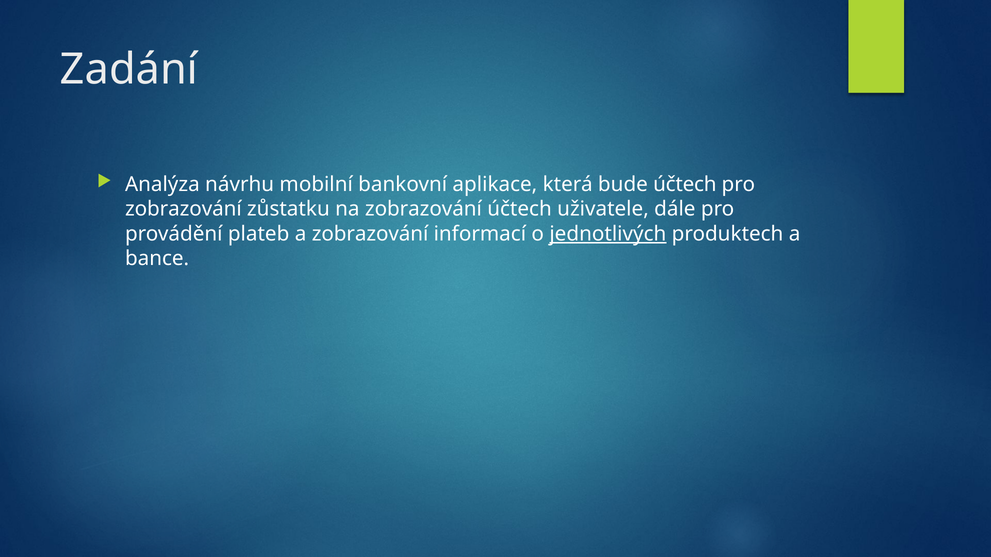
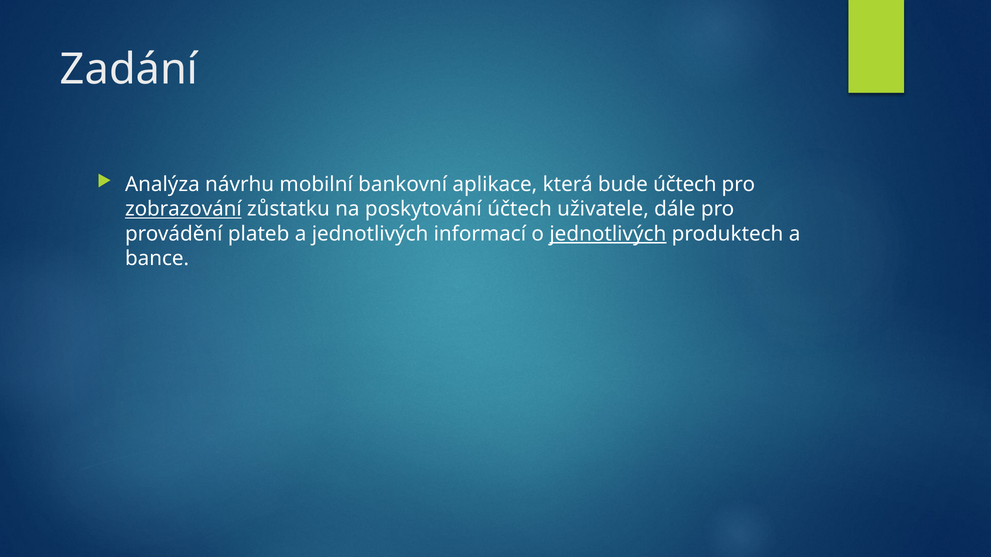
zobrazování underline: none -> present (183, 209)
na zobrazování: zobrazování -> poskytování (423, 209)
a zobrazování: zobrazování -> jednotlivých (370, 234)
